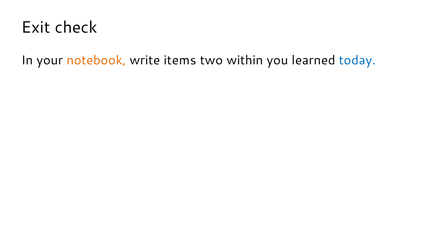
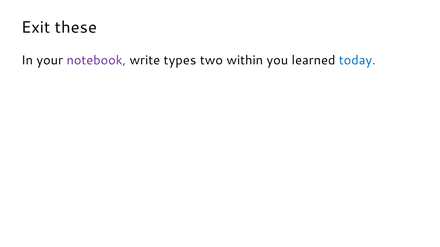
check: check -> these (76, 28)
notebook colour: orange -> purple (96, 60)
items: items -> types (180, 60)
